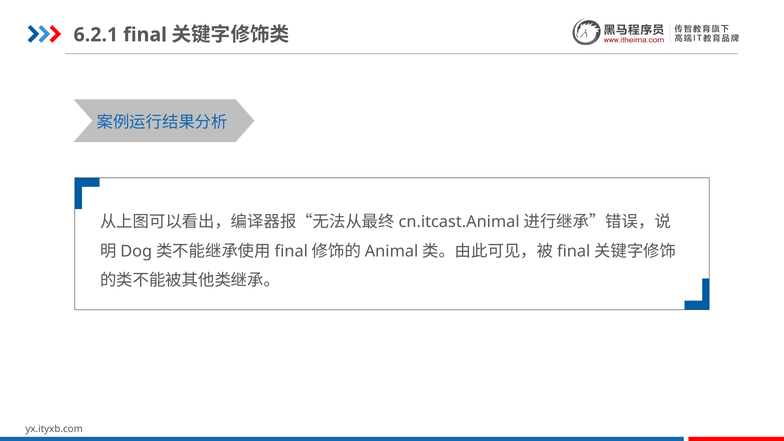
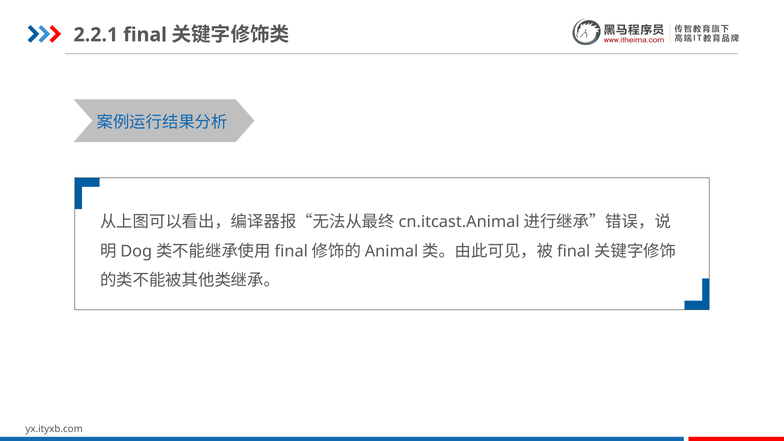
6.2.1: 6.2.1 -> 2.2.1 (96, 35)
